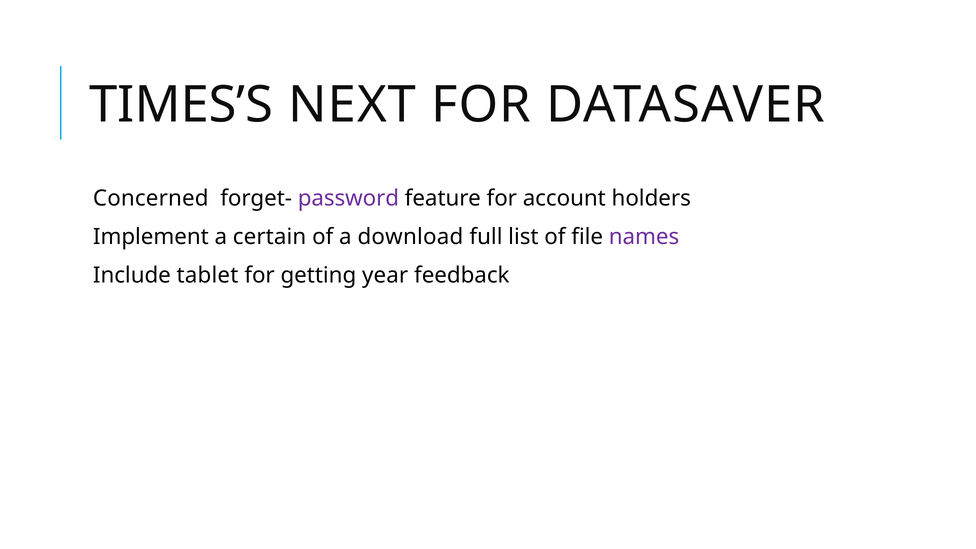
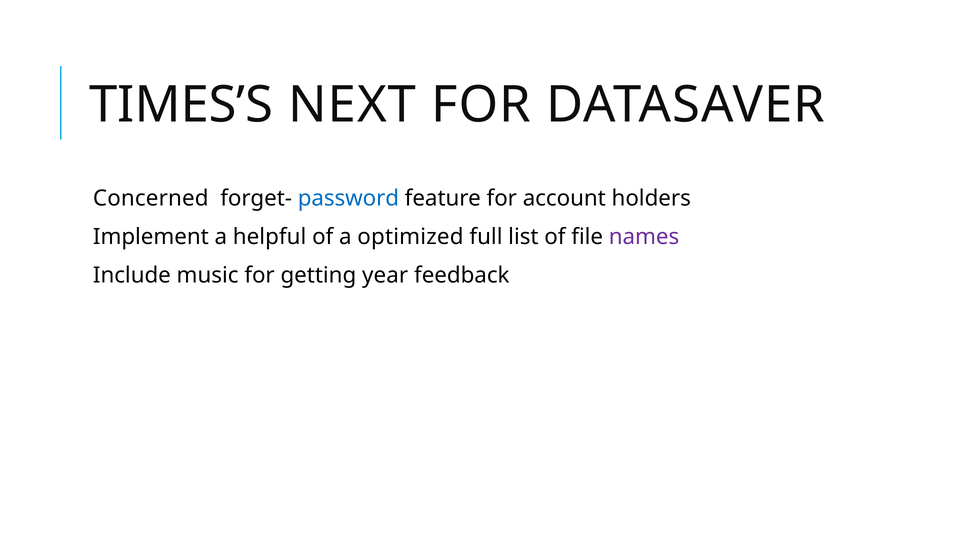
password colour: purple -> blue (348, 199)
certain: certain -> helpful (270, 237)
download: download -> optimized (410, 237)
tablet: tablet -> music (208, 275)
